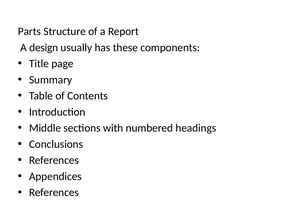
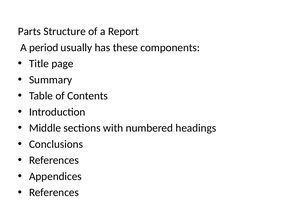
design: design -> period (44, 47)
